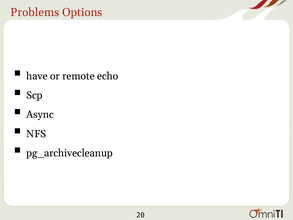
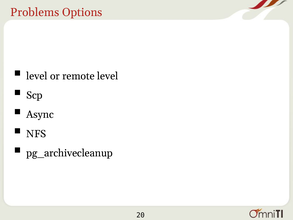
have: have -> level (37, 76)
remote echo: echo -> level (108, 76)
